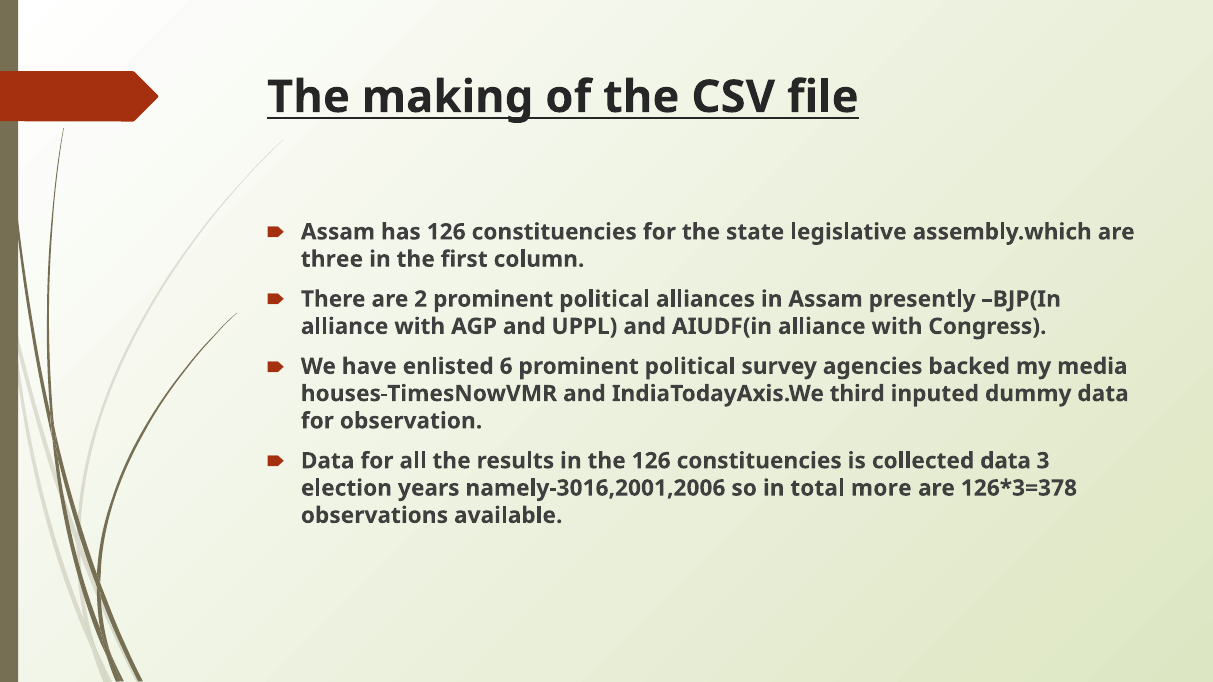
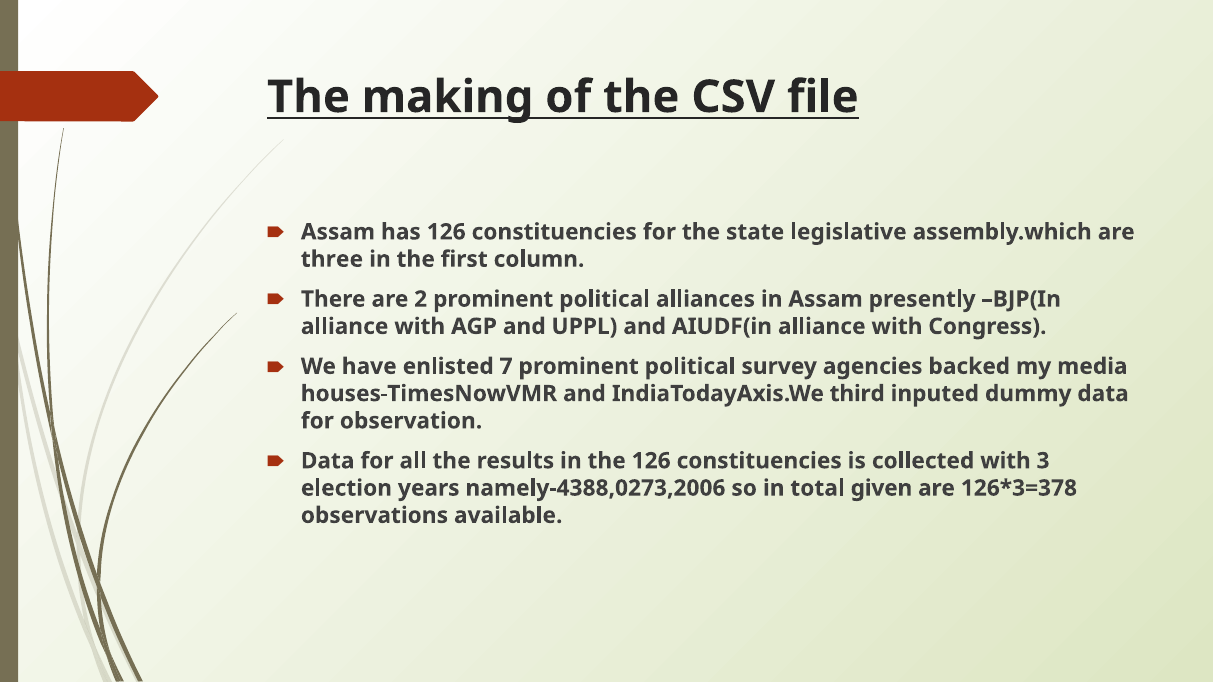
6: 6 -> 7 (506, 367)
collected data: data -> with (1005, 461)
namely-3016,2001,2006: namely-3016,2001,2006 -> namely-4388,0273,2006 (595, 488)
more: more -> given (881, 488)
